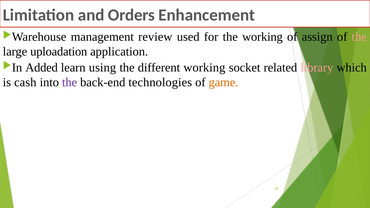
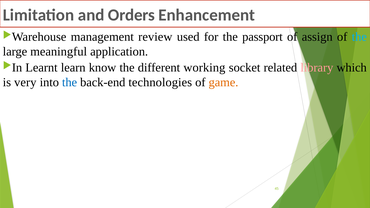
the working: working -> passport (262, 37)
the colour: pink -> light blue (359, 37)
uploadation: uploadation -> meaningful (59, 52)
Added: Added -> Learnt (41, 67)
using: using -> know (103, 67)
cash: cash -> very (25, 82)
the colour: purple -> blue (70, 82)
